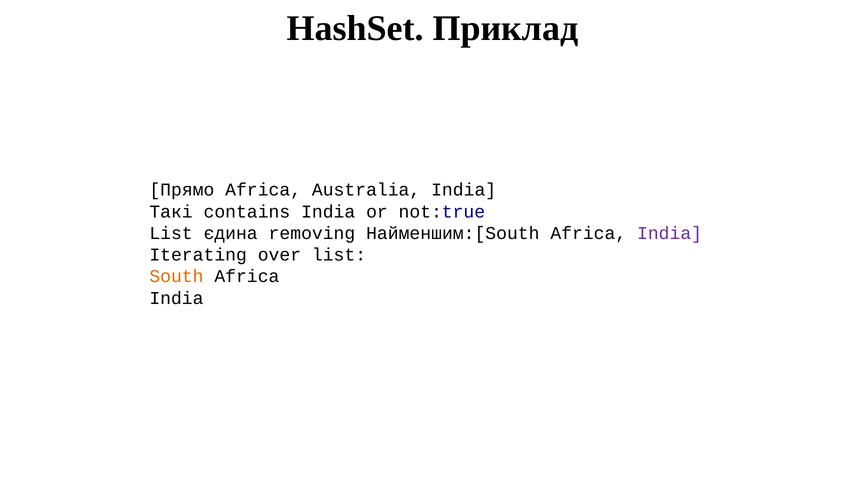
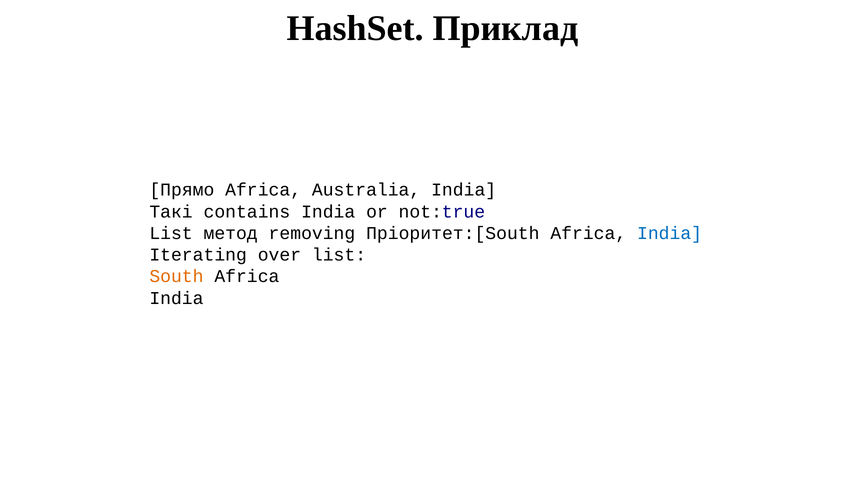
єдина: єдина -> метод (231, 233)
Найменшим:[South: Найменшим:[South -> Пріоритет:[South (453, 233)
India colour: purple -> blue (670, 233)
